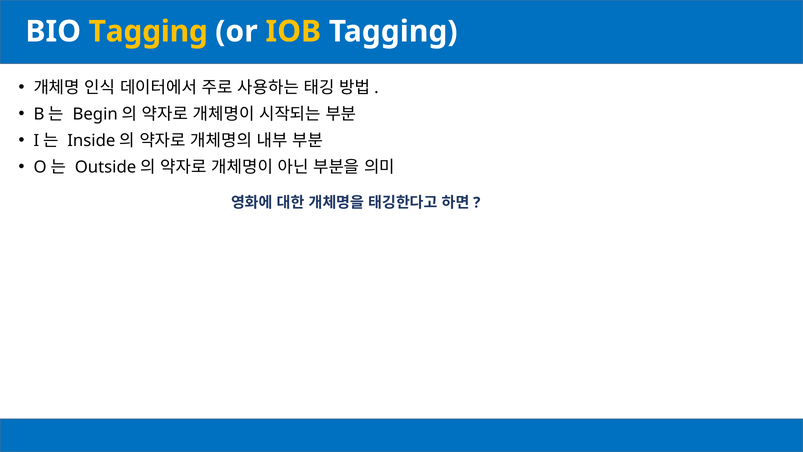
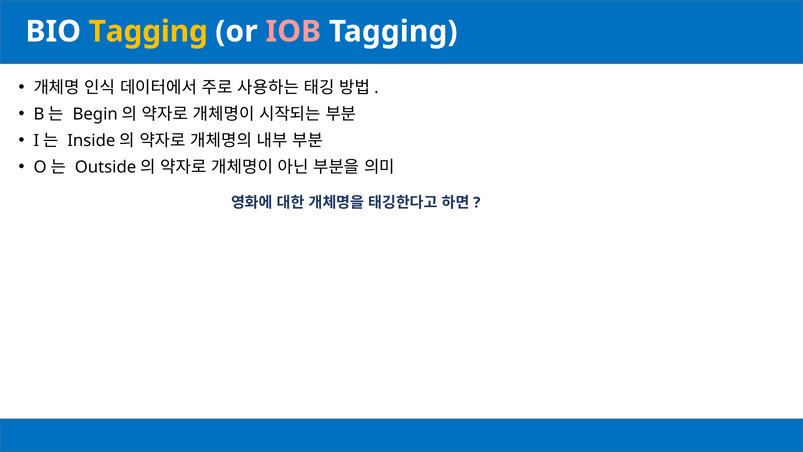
IOB colour: yellow -> pink (293, 31)
